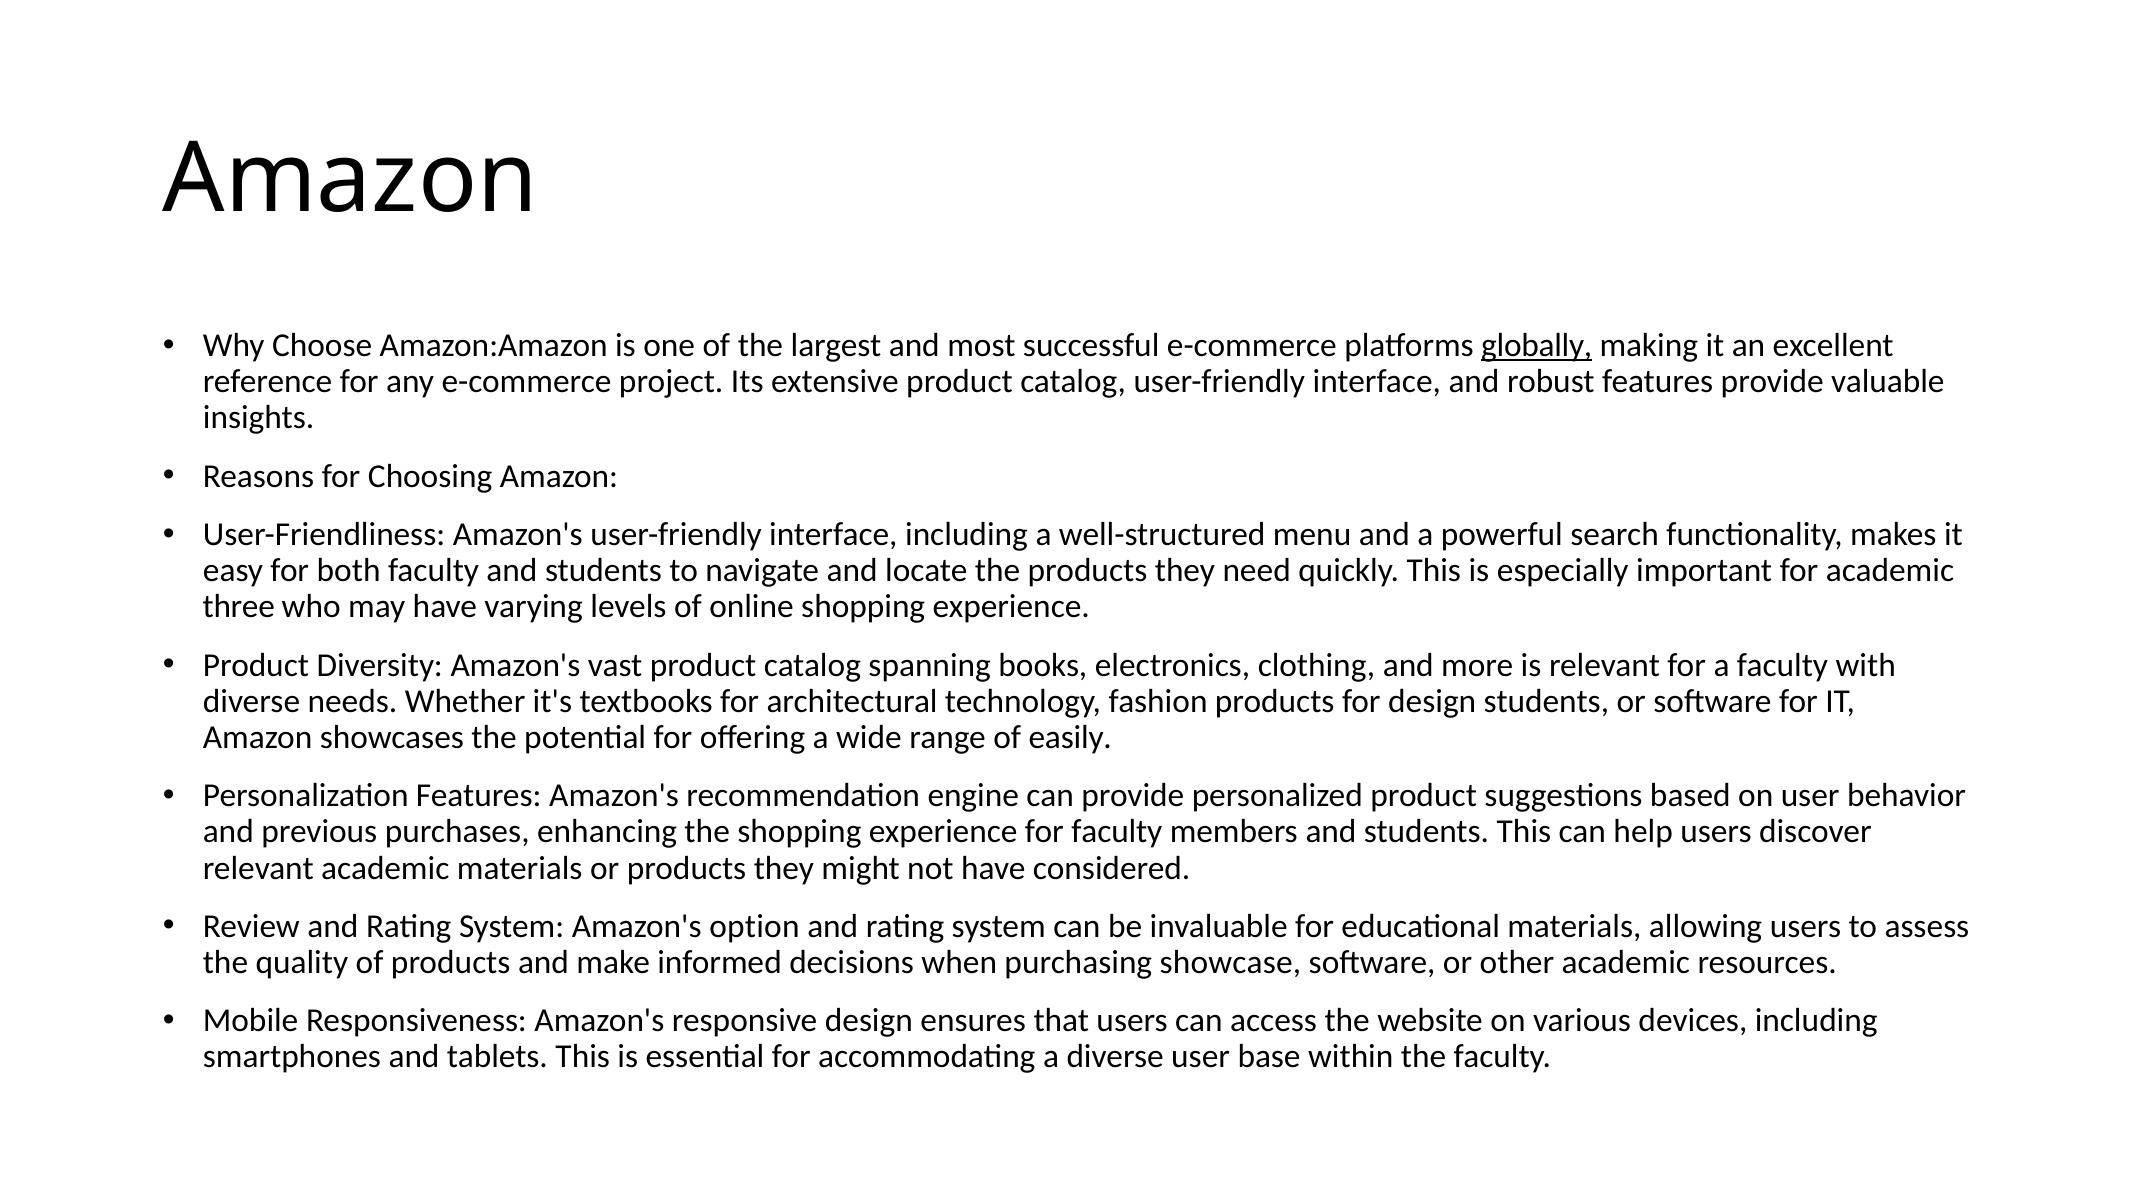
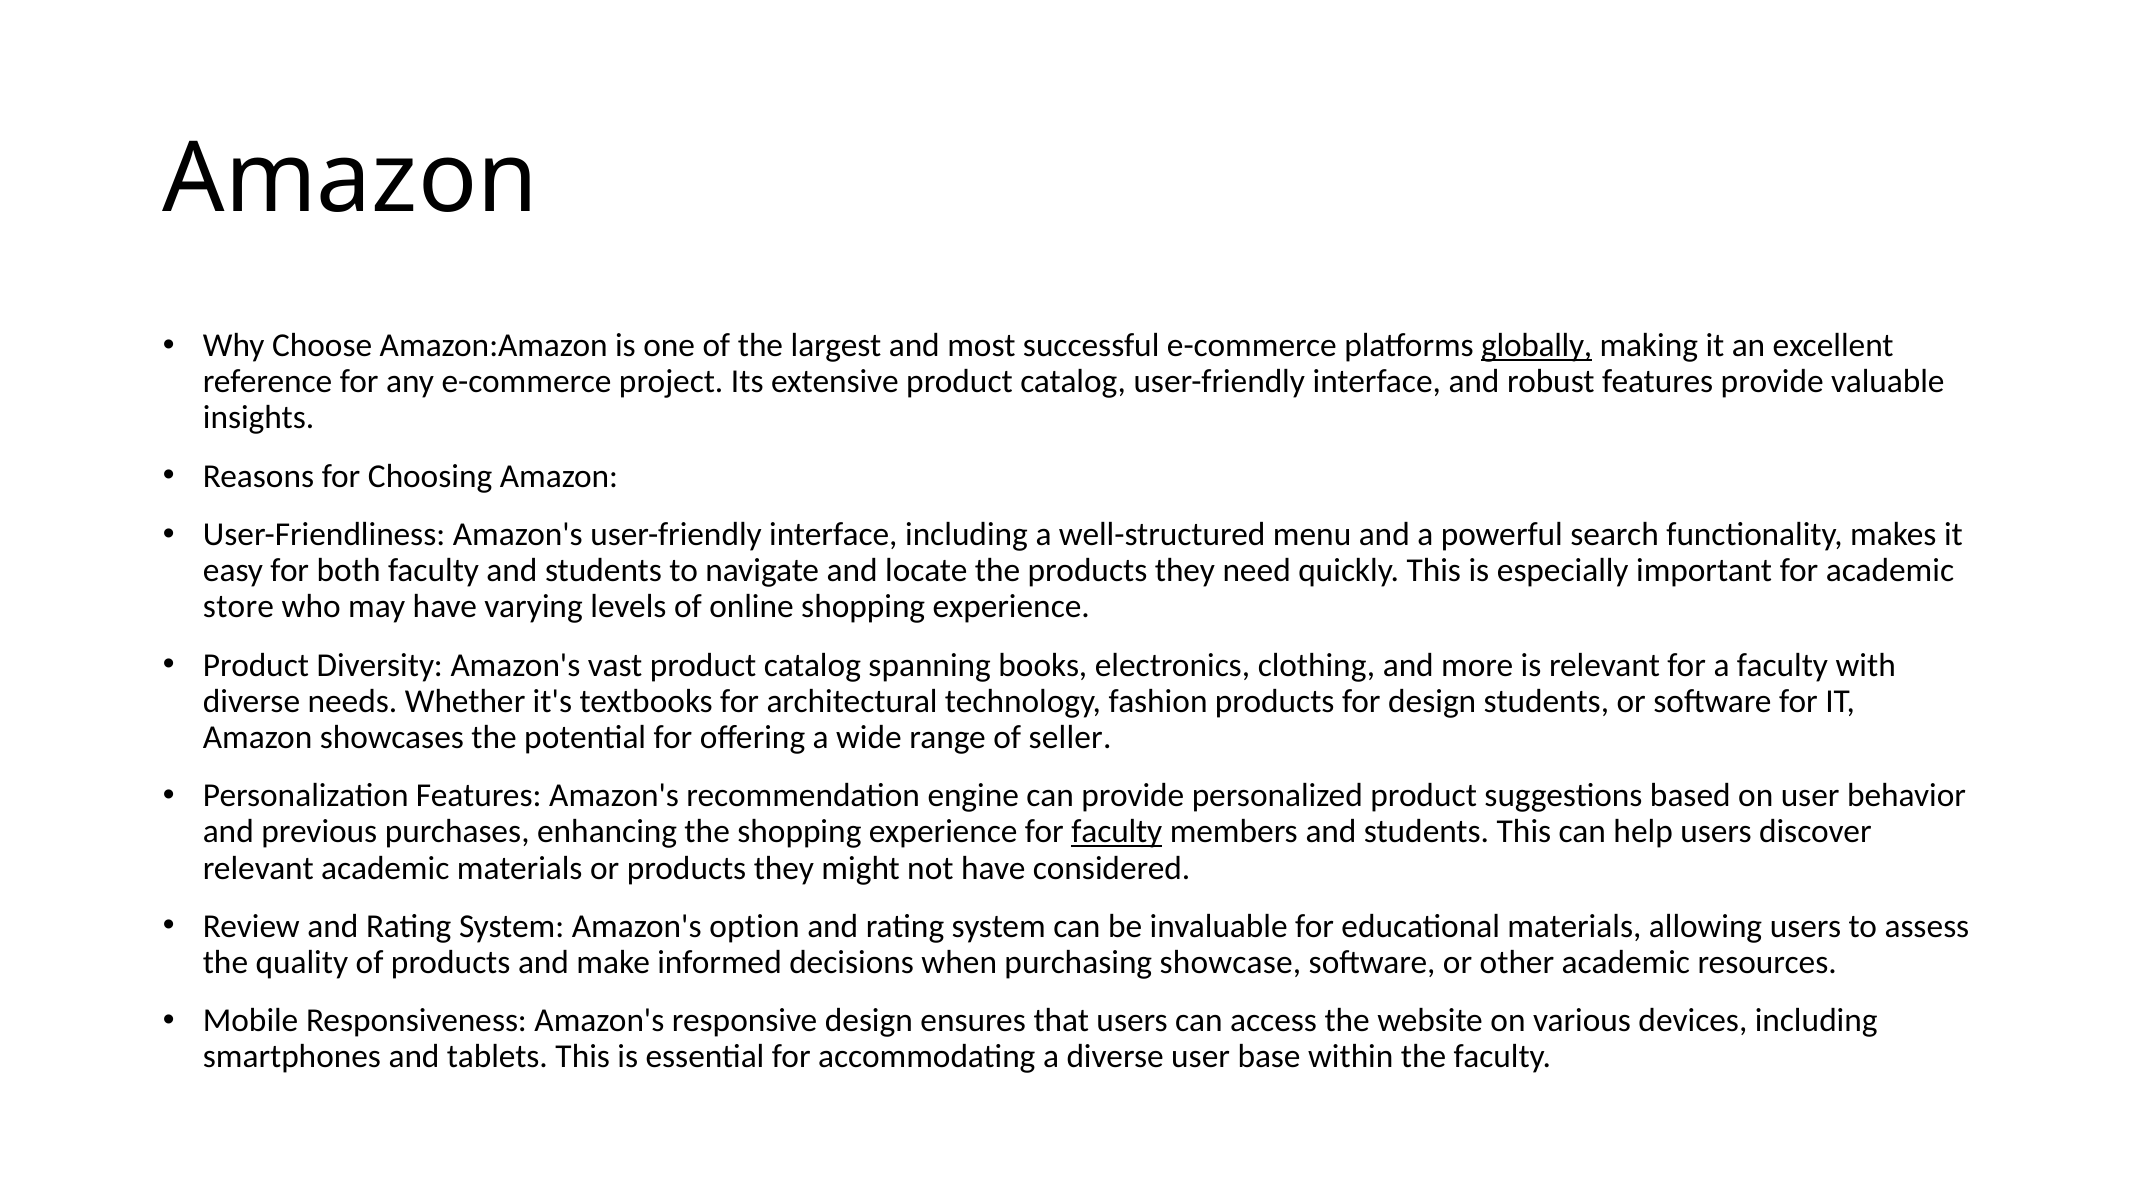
three: three -> store (238, 607)
easily: easily -> seller (1070, 737)
faculty underline: none -> present (1117, 832)
